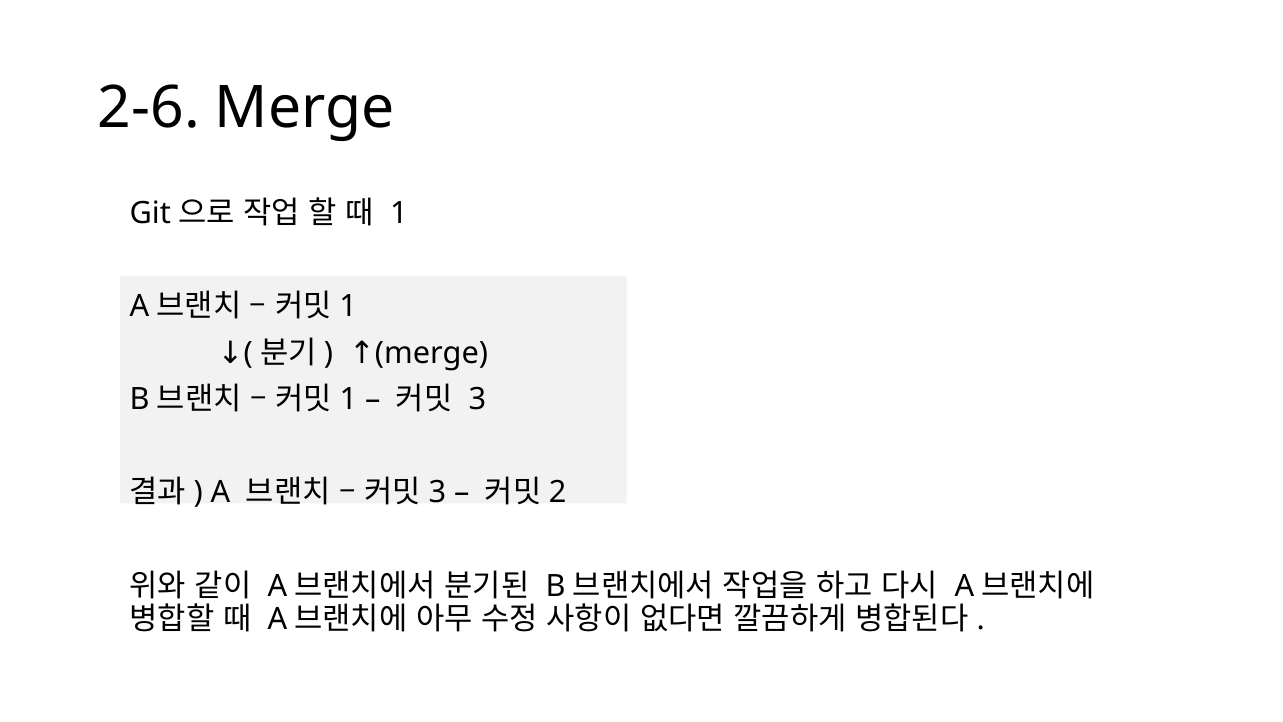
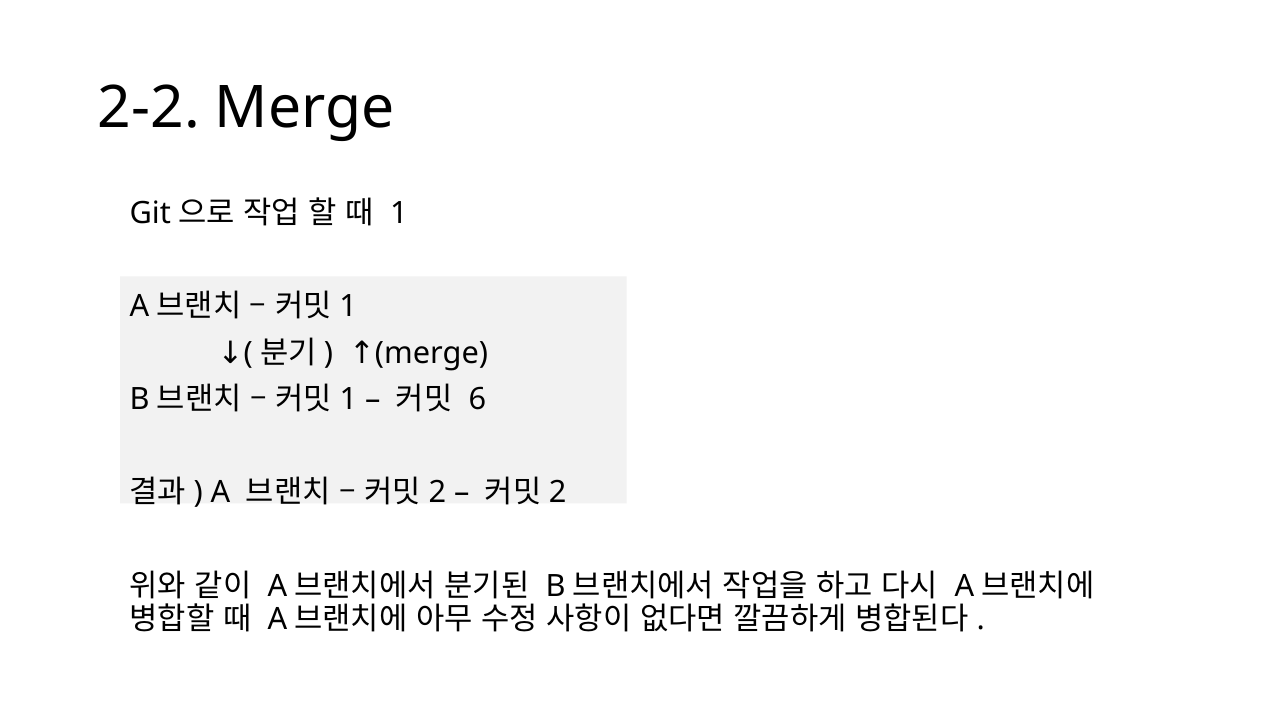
2-6: 2-6 -> 2-2 (149, 108)
3: 3 -> 6 (477, 400)
3: 3 -> 2 (437, 493)
